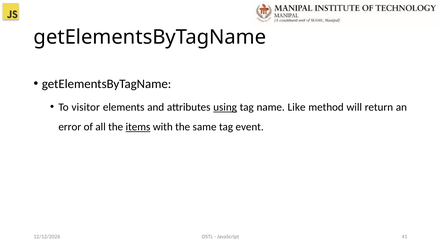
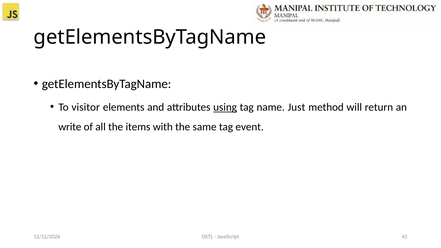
Like: Like -> Just (297, 107)
error: error -> write (70, 127)
items underline: present -> none (138, 127)
